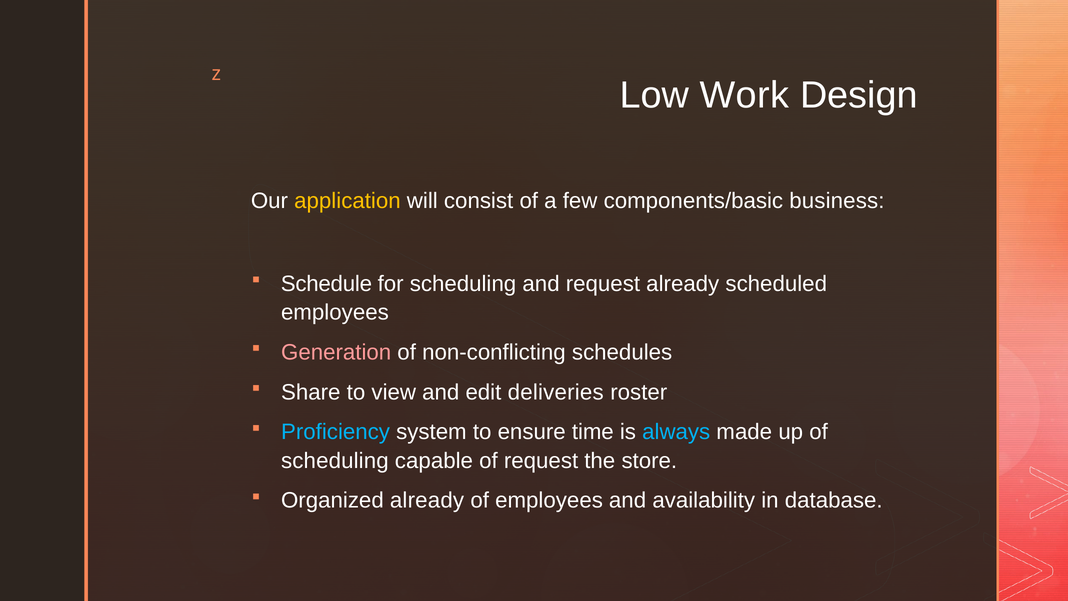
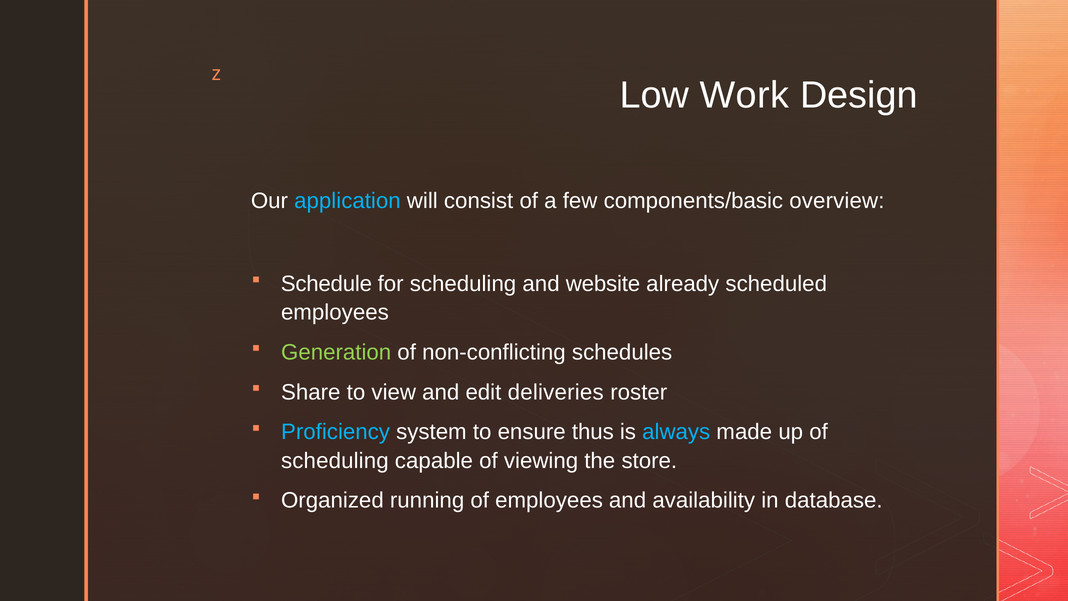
application colour: yellow -> light blue (347, 201)
business: business -> overview (837, 201)
and request: request -> website (603, 284)
Generation colour: pink -> light green (336, 352)
time: time -> thus (593, 432)
of request: request -> viewing (541, 461)
Organized already: already -> running (427, 500)
